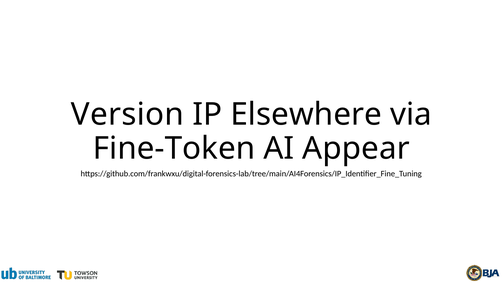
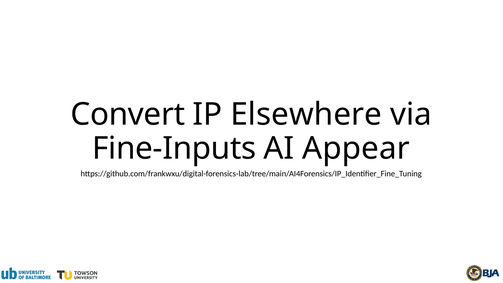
Version: Version -> Convert (128, 114)
Fine-Token: Fine-Token -> Fine-Inputs (174, 148)
